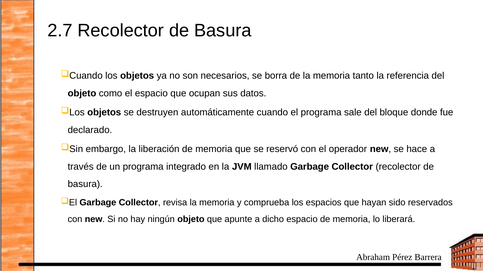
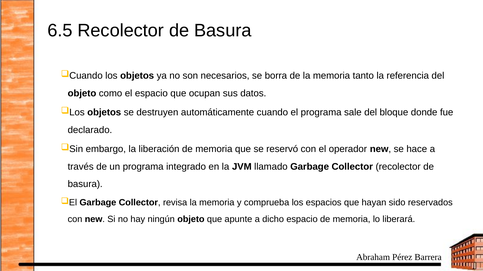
2.7: 2.7 -> 6.5 (60, 31)
